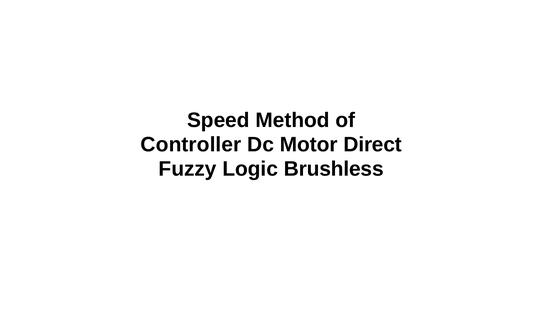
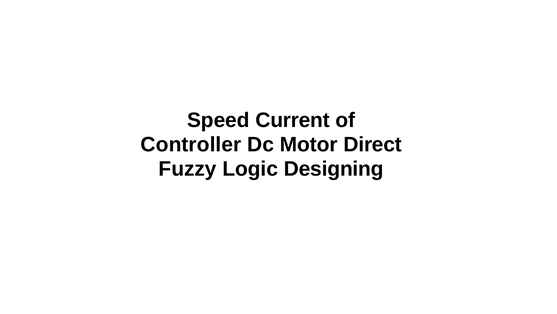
Method: Method -> Current (293, 120)
Brushless: Brushless -> Designing (334, 169)
